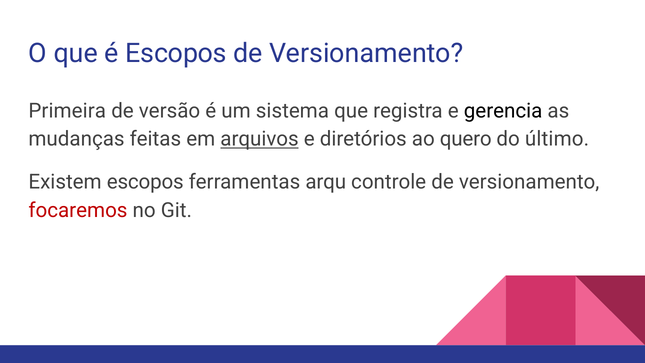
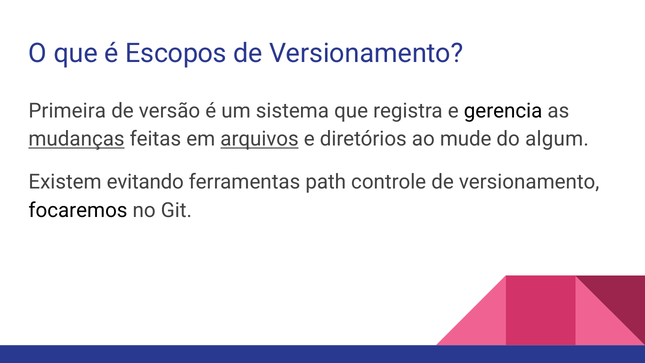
mudanças underline: none -> present (77, 139)
quero: quero -> mude (466, 139)
último: último -> algum (557, 139)
Existem escopos: escopos -> evitando (145, 182)
arqu: arqu -> path (326, 182)
focaremos colour: red -> black (78, 210)
